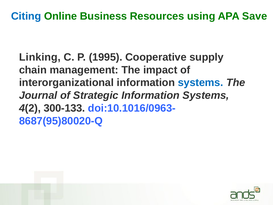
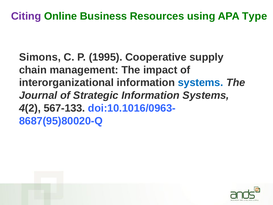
Citing colour: blue -> purple (26, 16)
Save: Save -> Type (255, 16)
Linking: Linking -> Simons (40, 57)
300-133: 300-133 -> 567-133 (64, 108)
